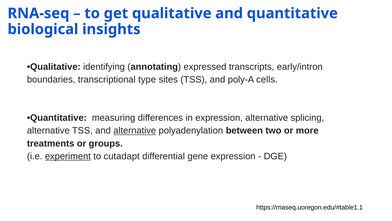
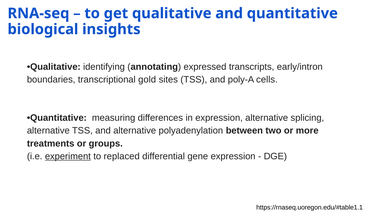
type: type -> gold (147, 79)
alternative underline: present -> none (135, 130)
cutadapt: cutadapt -> replaced (122, 156)
